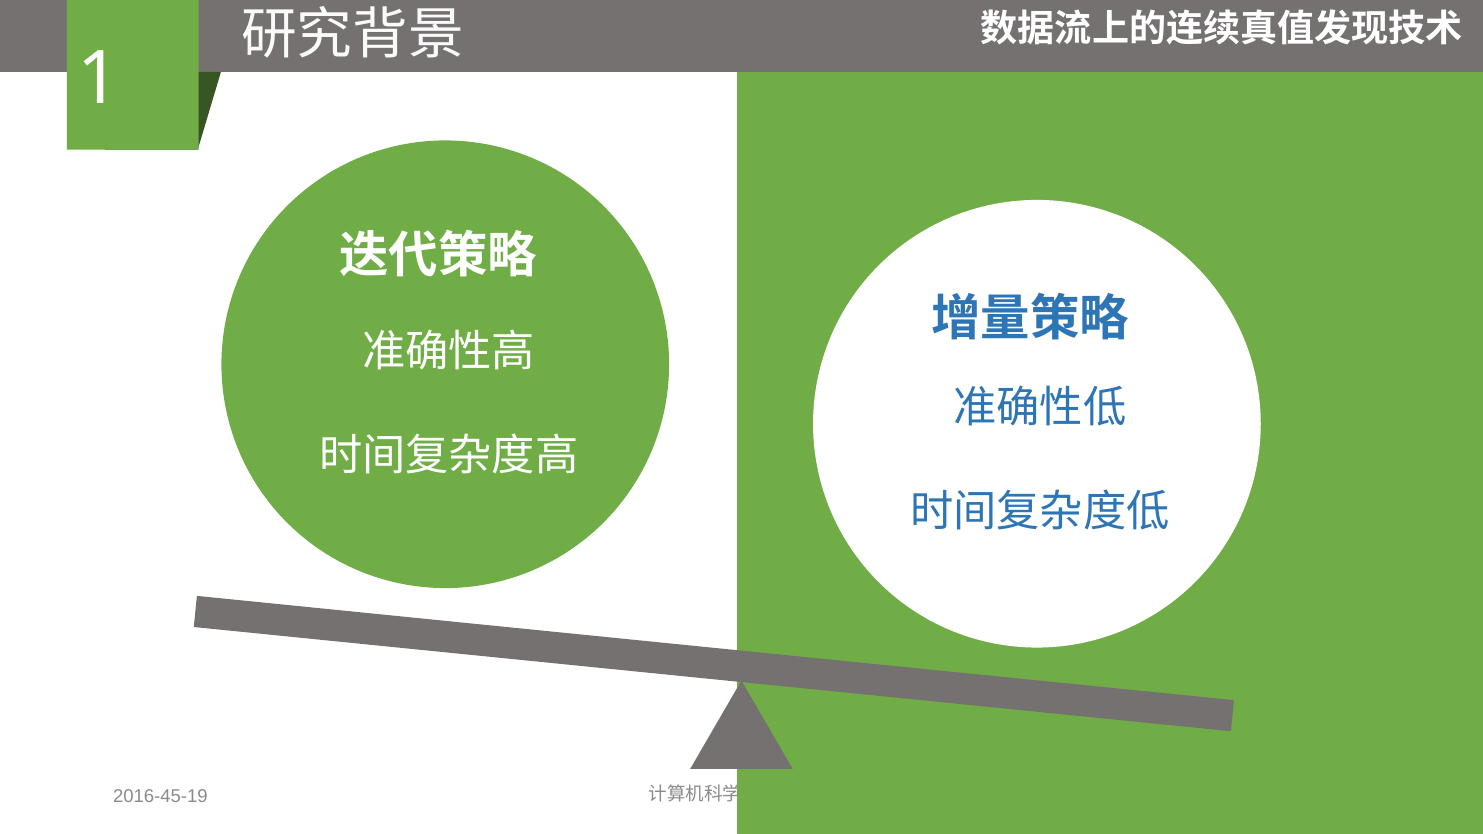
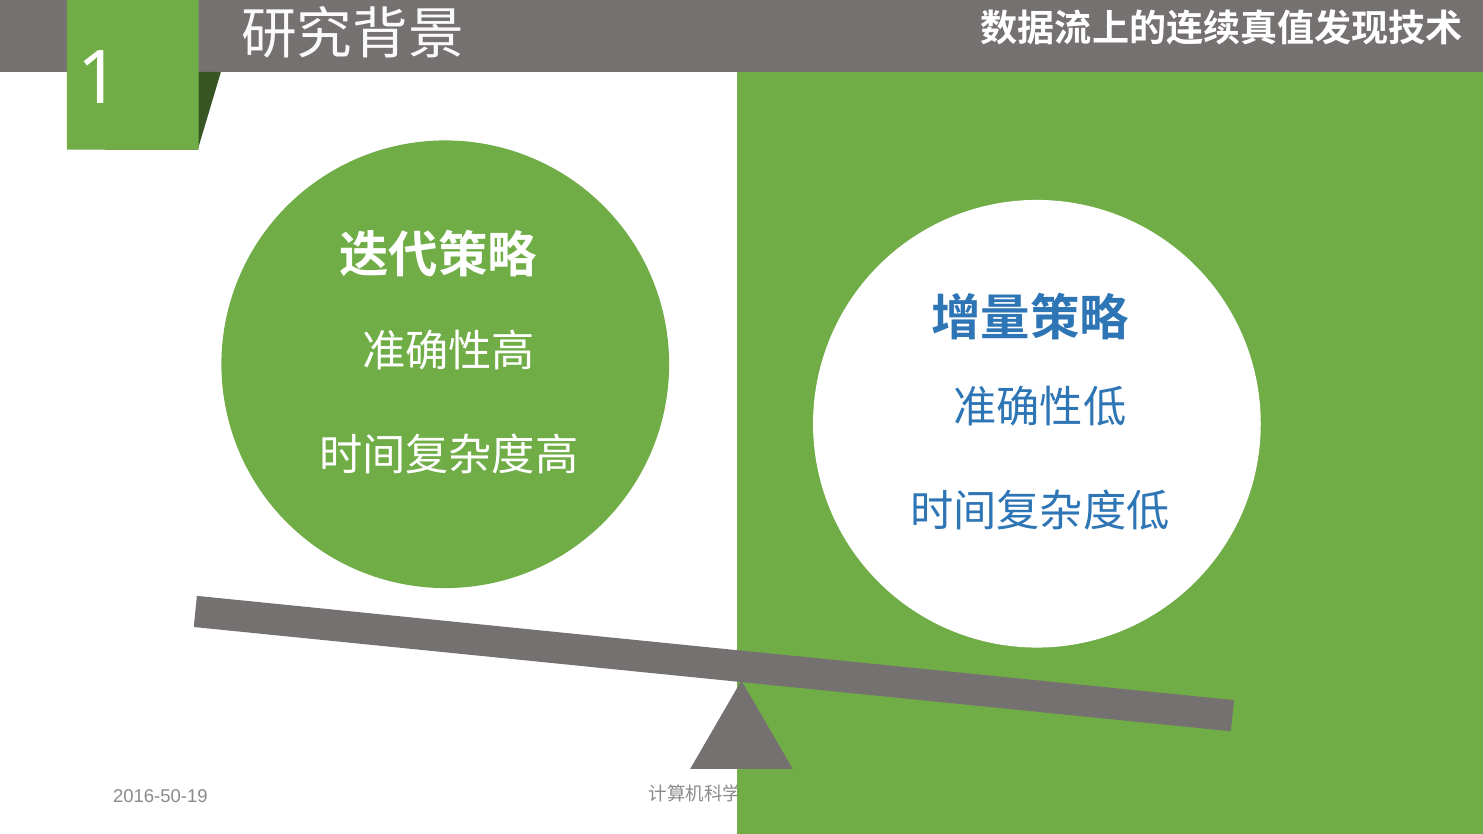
2016-45-19: 2016-45-19 -> 2016-50-19 (160, 797)
